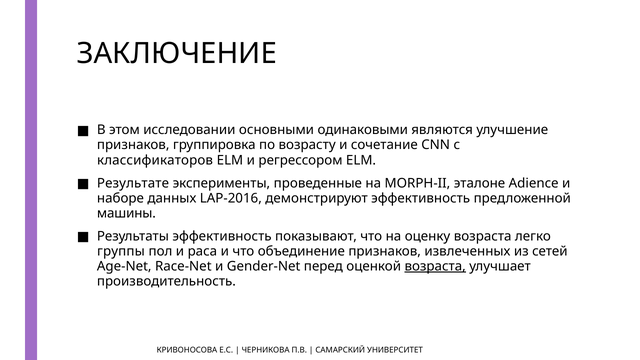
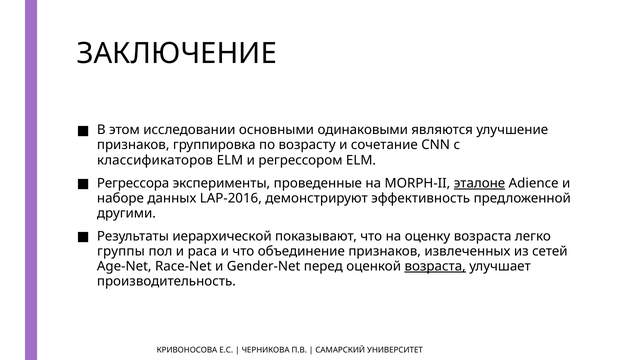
Результате: Результате -> Регрессора (133, 183)
эталоне underline: none -> present (480, 183)
машины: машины -> другими (126, 213)
Результаты эффективность: эффективность -> иерархической (222, 236)
